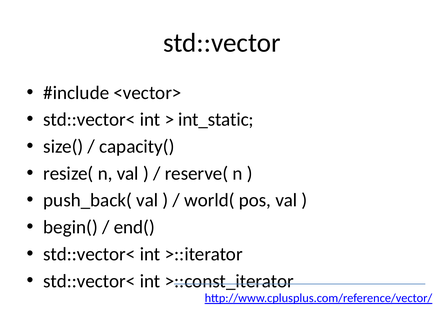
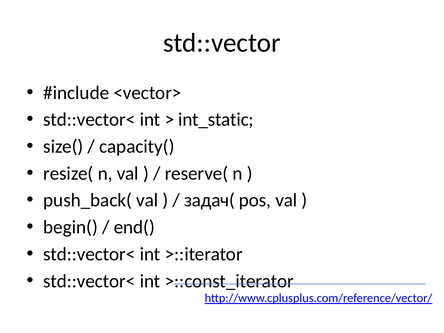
world(: world( -> задач( (209, 200)
